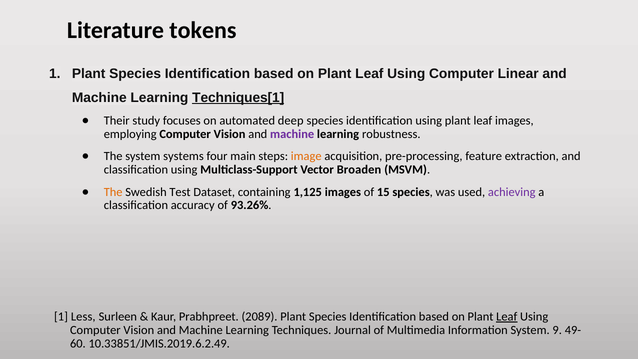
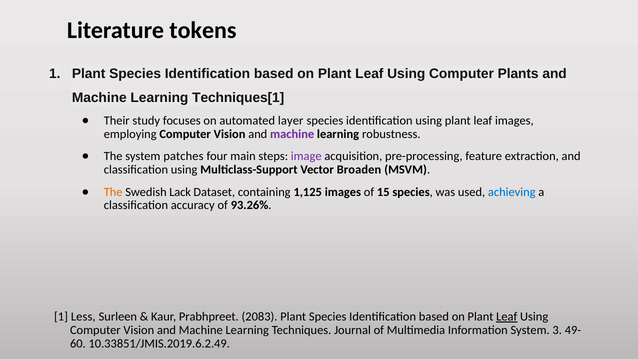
Linear: Linear -> Plants (518, 74)
Techniques[1 underline: present -> none (238, 98)
deep: deep -> layer (291, 120)
systems: systems -> patches (183, 156)
image colour: orange -> purple (306, 156)
Test: Test -> Lack (180, 192)
achieving colour: purple -> blue (512, 192)
2089: 2089 -> 2083 (260, 316)
9: 9 -> 3 (557, 330)
